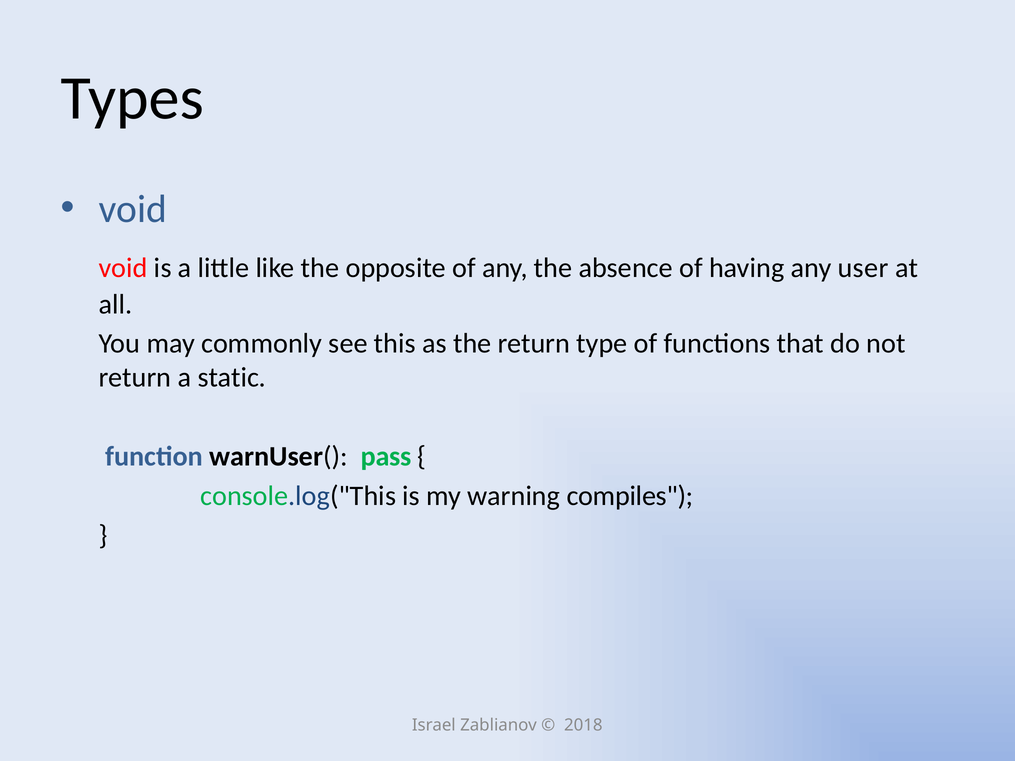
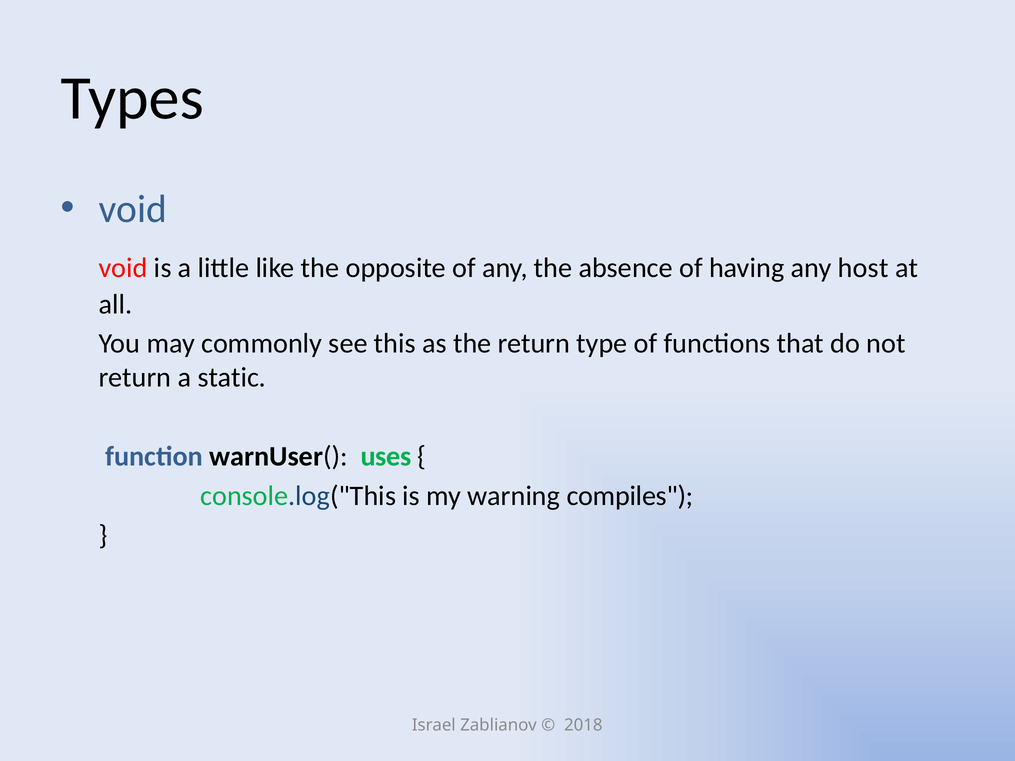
user: user -> host (863, 268)
pass: pass -> uses (386, 457)
